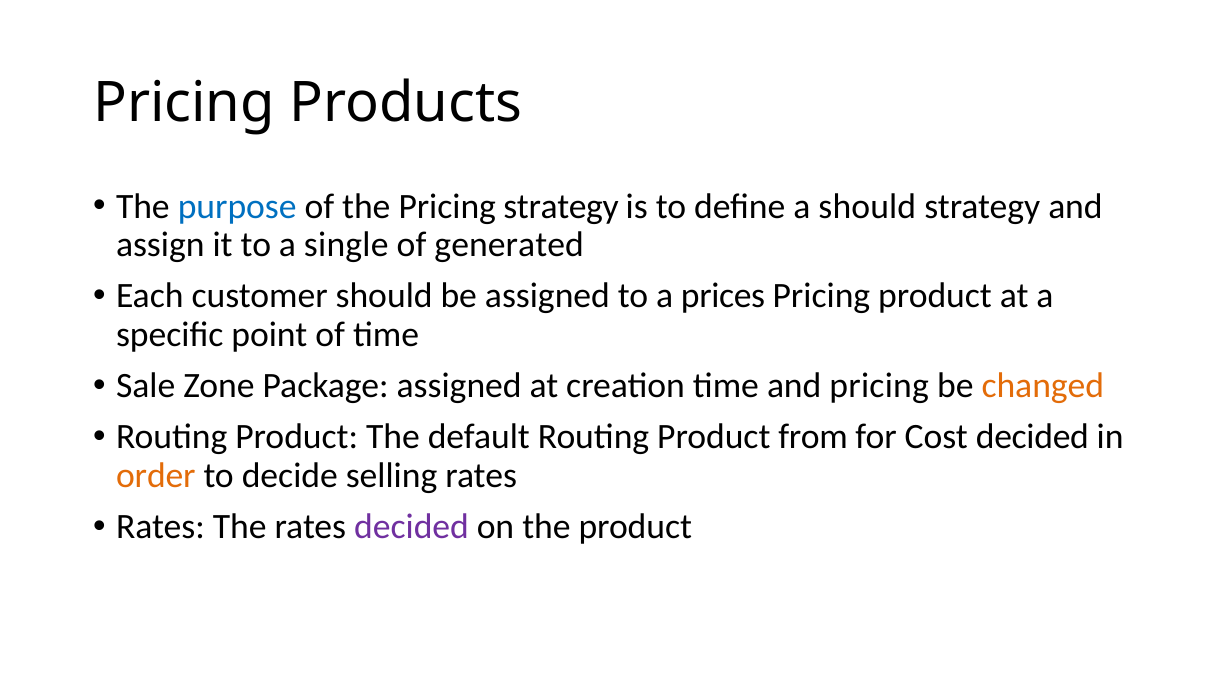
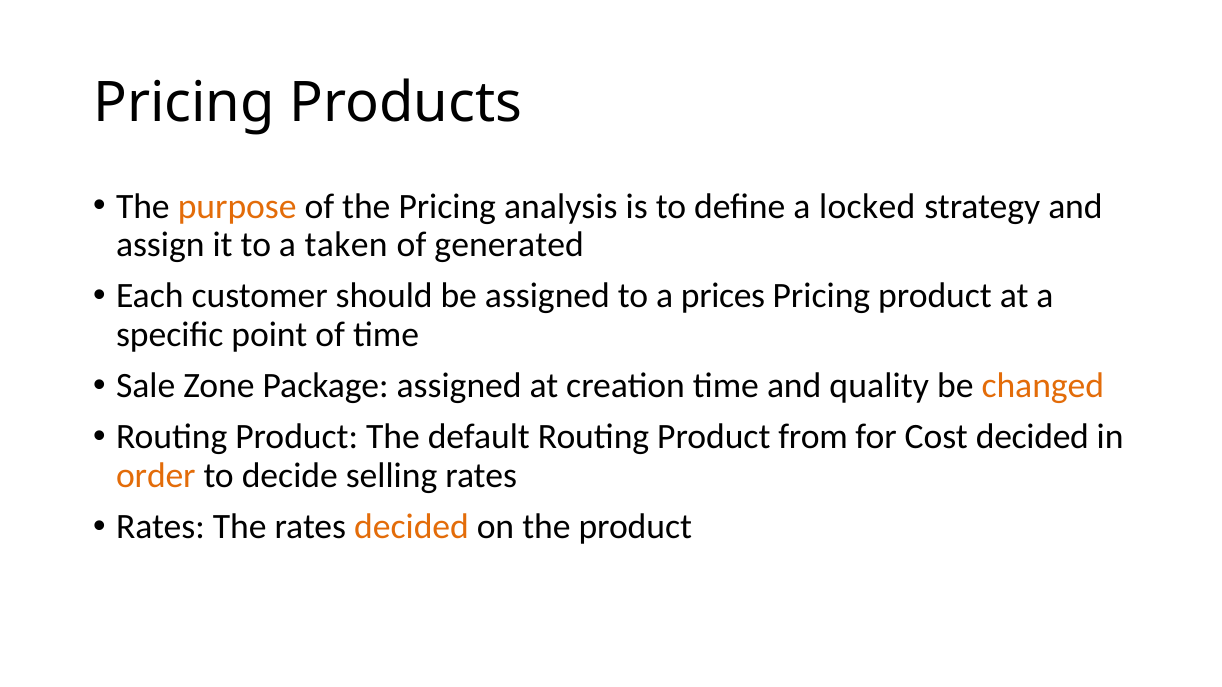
purpose colour: blue -> orange (237, 207)
Pricing strategy: strategy -> analysis (561, 207)
a should: should -> locked (867, 207)
single: single -> taken (346, 245)
and pricing: pricing -> quality (879, 386)
decided colour: purple -> orange (412, 527)
